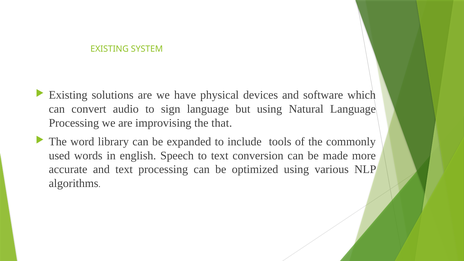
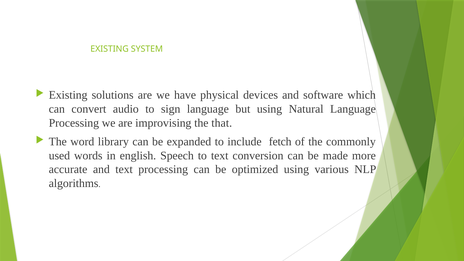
tools: tools -> fetch (280, 142)
